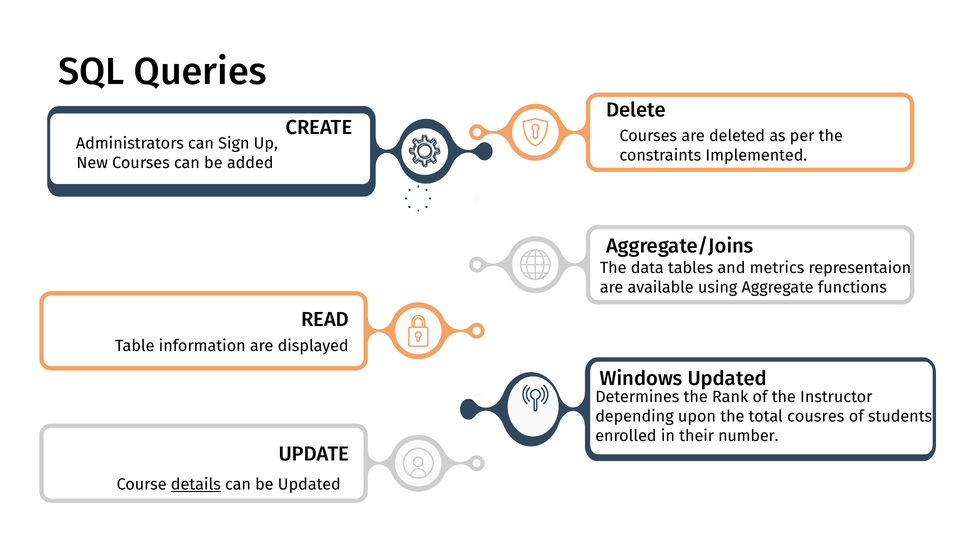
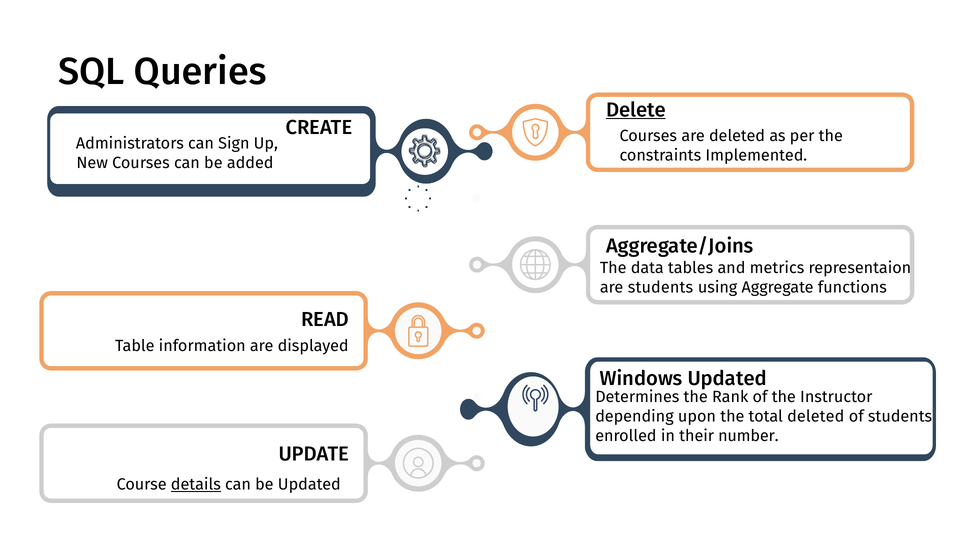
Delete underline: none -> present (636, 110)
are available: available -> students (660, 287)
total cousres: cousres -> deleted (816, 416)
